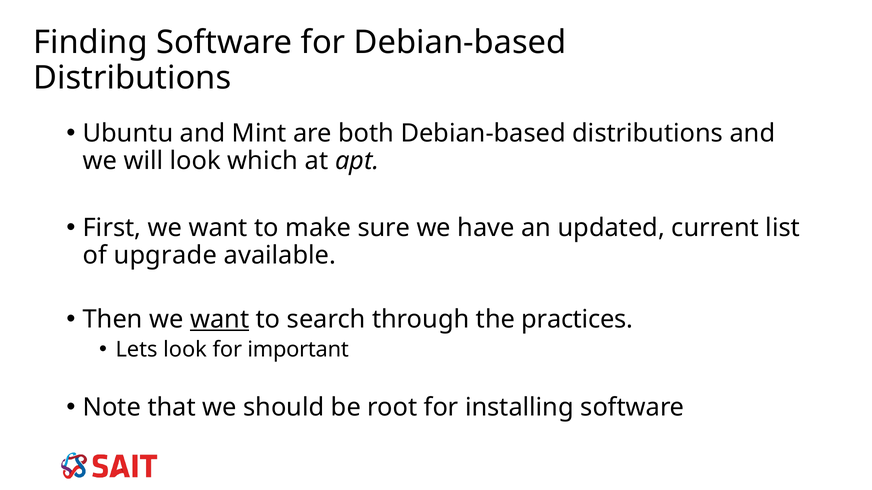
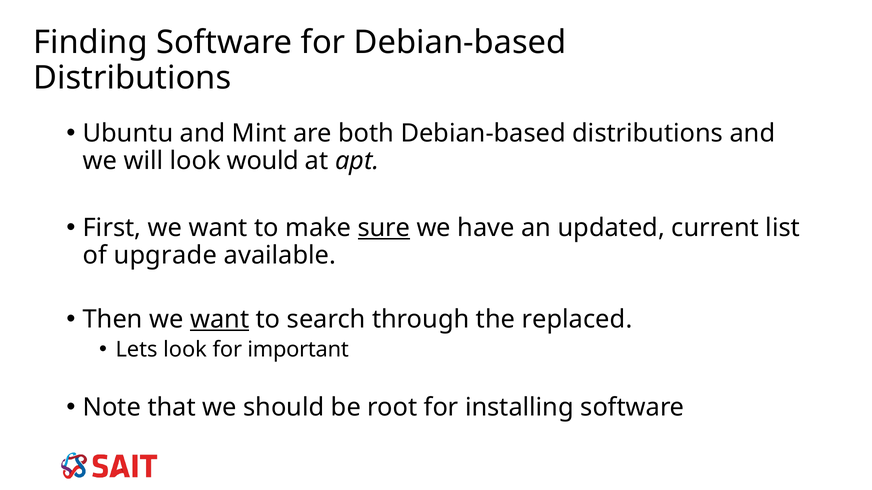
which: which -> would (263, 161)
sure underline: none -> present (384, 228)
practices: practices -> replaced (577, 320)
